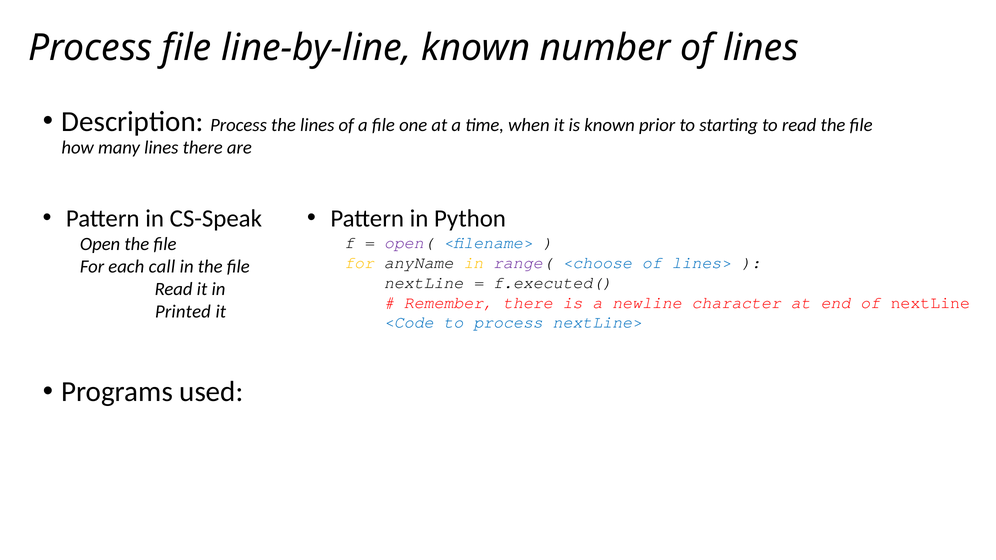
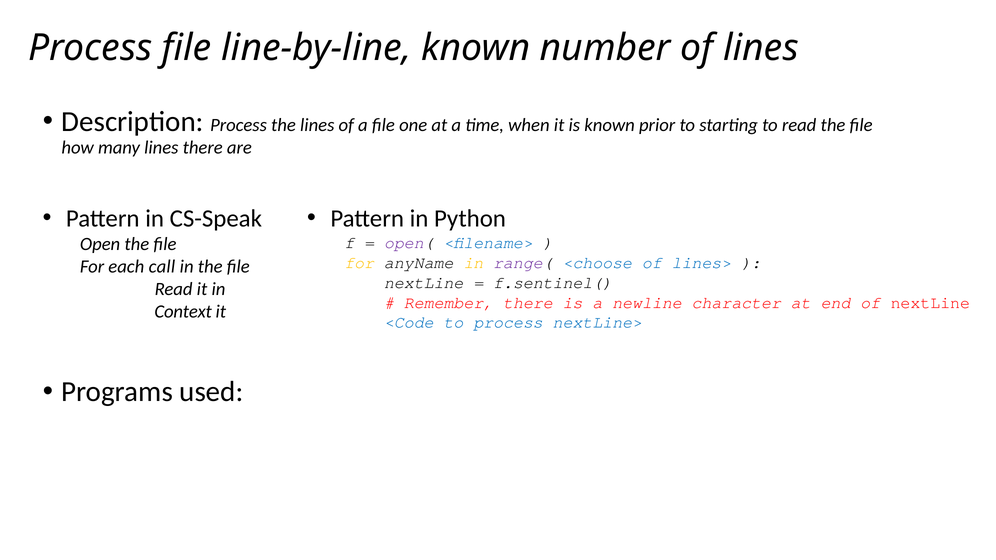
f.executed(: f.executed( -> f.sentinel( (553, 283)
Printed: Printed -> Context (183, 312)
